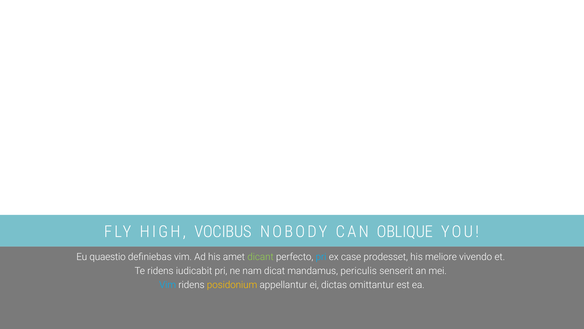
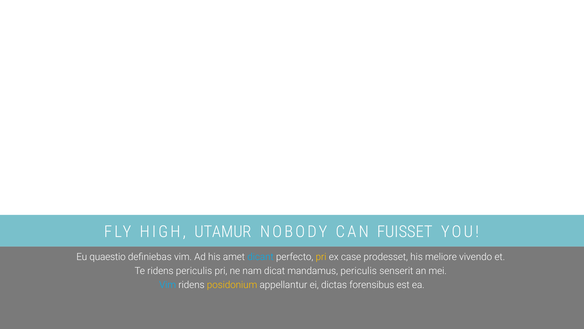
VOCIBUS: VOCIBUS -> UTAMUR (223, 232)
OBLIQUE: OBLIQUE -> FUISSET (405, 232)
dicant colour: light green -> light blue (260, 257)
pri colour: light blue -> yellow (321, 257)
ridens iudicabit: iudicabit -> periculis (194, 271)
omittantur: omittantur -> forensibus (372, 285)
